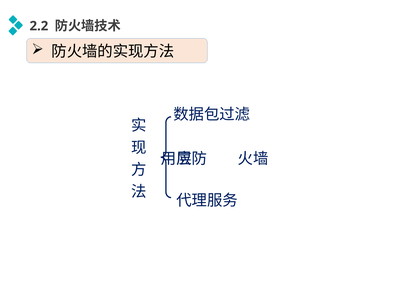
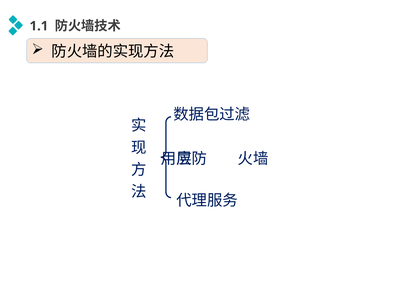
2.2: 2.2 -> 1.1 (39, 26)
